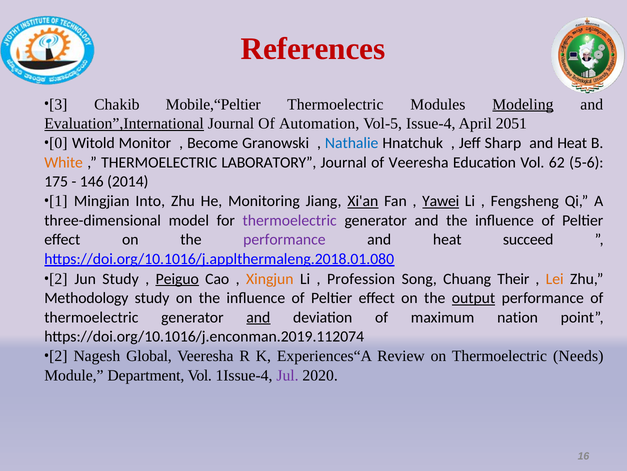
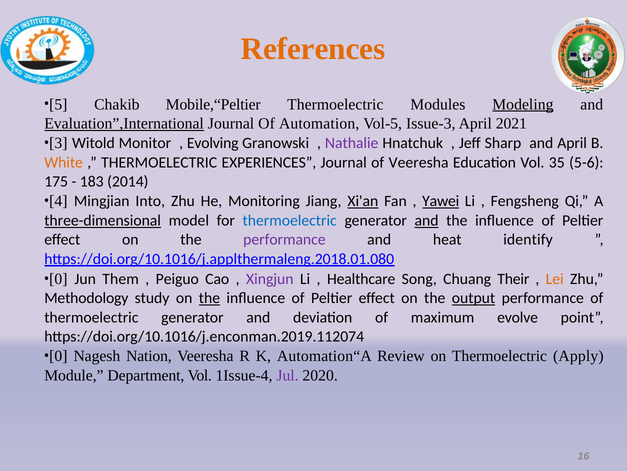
References colour: red -> orange (313, 49)
3: 3 -> 5 (58, 104)
Issue-4: Issue-4 -> Issue-3 (431, 123)
2051: 2051 -> 2021 (511, 123)
0: 0 -> 3 (58, 143)
Become: Become -> Evolving (213, 143)
Nathalie colour: blue -> purple (352, 143)
Sharp and Heat: Heat -> April (572, 143)
LABORATORY: LABORATORY -> EXPERIENCES (269, 162)
62: 62 -> 35 (557, 162)
146: 146 -> 183 (92, 181)
1: 1 -> 4 (58, 201)
three-dimensional underline: none -> present (103, 220)
thermoelectric colour: purple -> blue (290, 220)
and underline: none -> present (427, 220)
succeed: succeed -> identify (528, 239)
2: 2 -> 0 (58, 279)
Jun Study: Study -> Them (121, 279)
Peiguo underline: present -> none (177, 279)
Xingjun colour: orange -> purple (270, 279)
Profession: Profession -> Healthcare (361, 279)
the underline: none -> present (209, 298)
and underline: present -> none (258, 317)
nation: nation -> evolve (518, 317)
2: 2 -> 0 (58, 356)
Global: Global -> Nation (149, 356)
Experiences“A: Experiences“A -> Automation“A (324, 356)
Needs: Needs -> Apply (578, 356)
